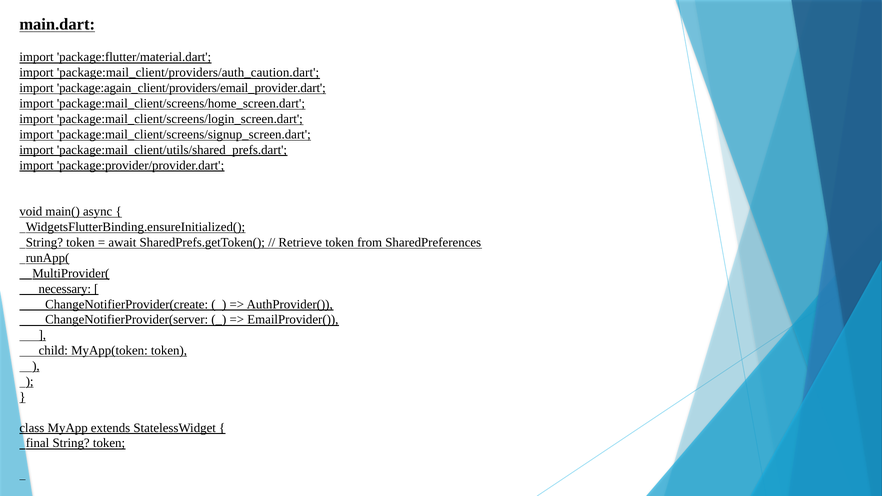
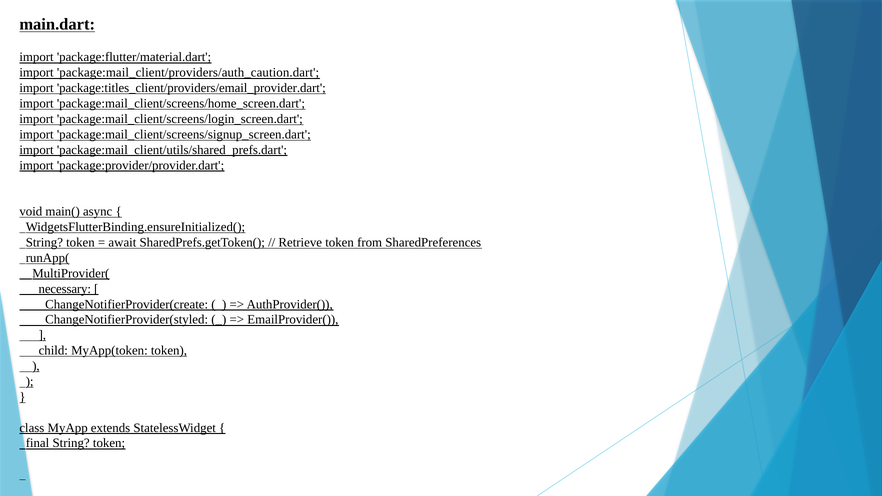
package:again_client/providers/email_provider.dart: package:again_client/providers/email_provider.dart -> package:titles_client/providers/email_provider.dart (191, 88)
ChangeNotifierProvider(server: ChangeNotifierProvider(server -> ChangeNotifierProvider(styled (127, 320)
